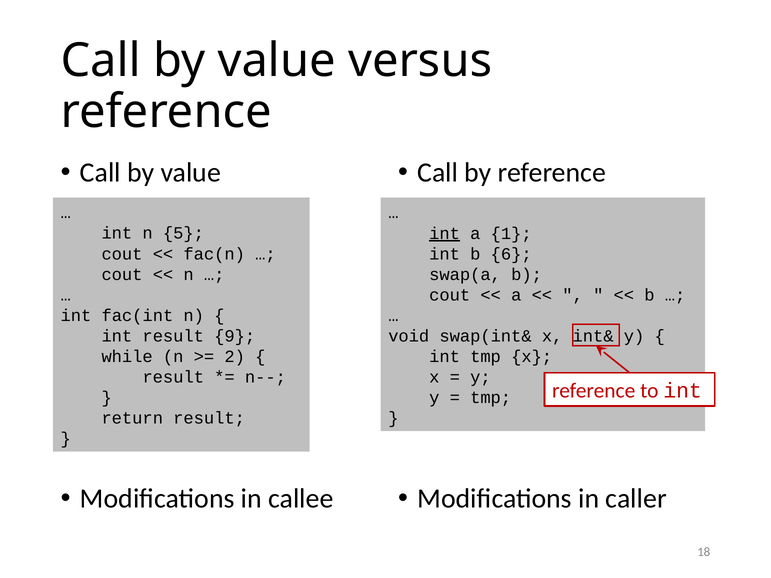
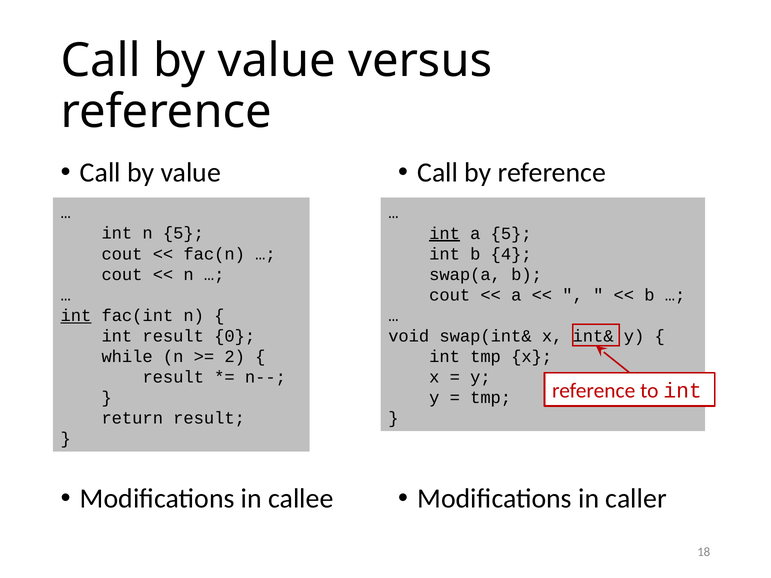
a 1: 1 -> 5 (511, 233)
6: 6 -> 4 (511, 254)
int underline: none -> present (76, 316)
9: 9 -> 0 (235, 336)
